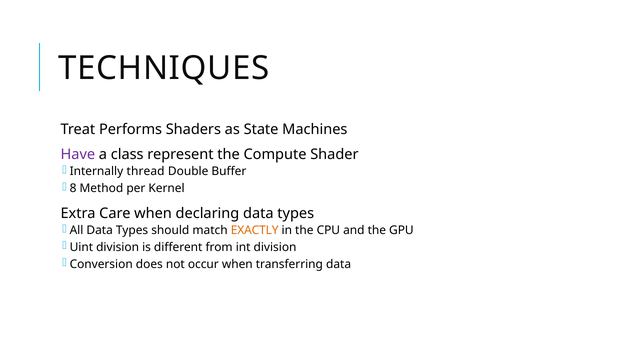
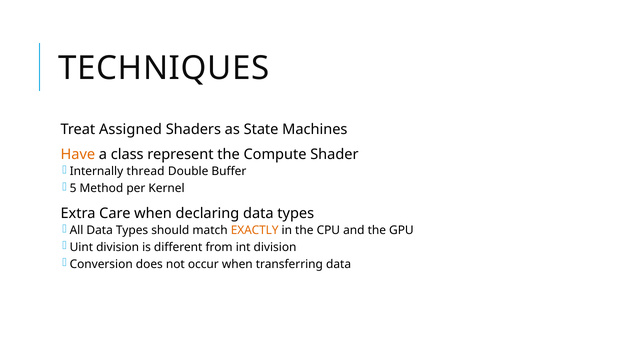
Performs: Performs -> Assigned (130, 129)
Have colour: purple -> orange (78, 154)
8: 8 -> 5 (73, 188)
